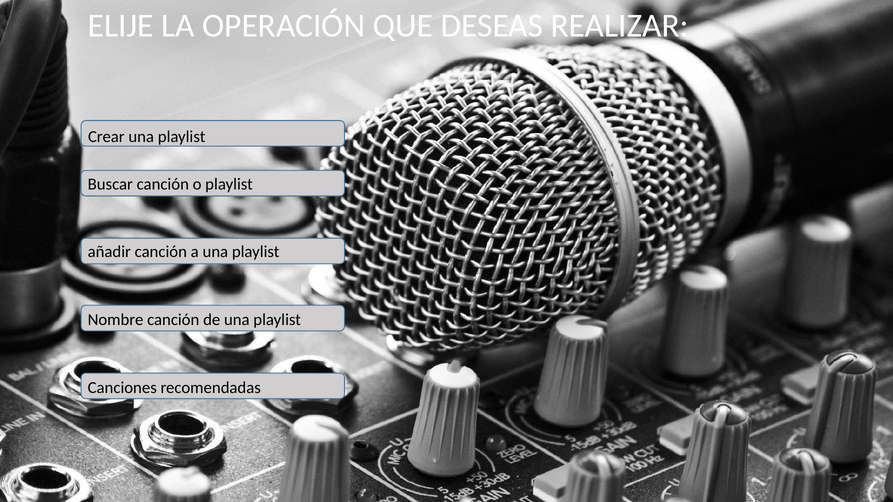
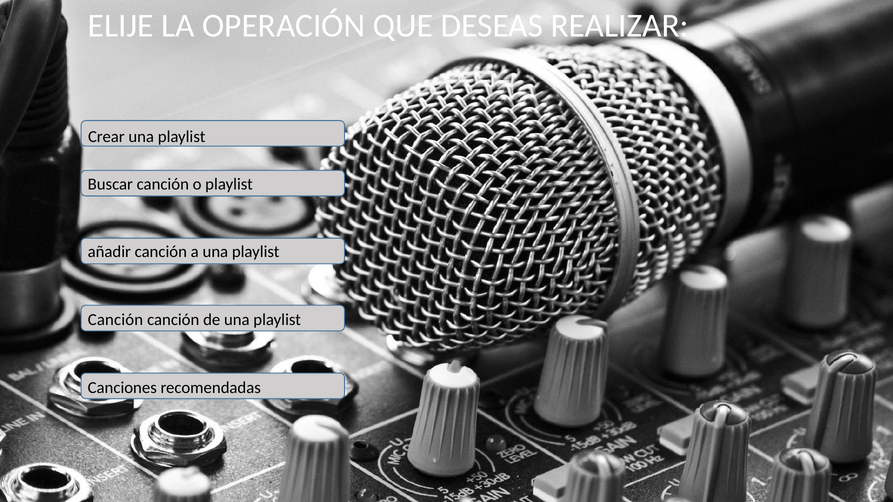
Nombre: Nombre -> Canción (115, 320)
